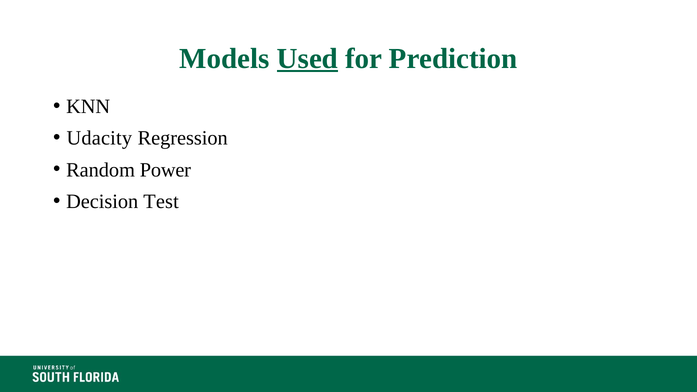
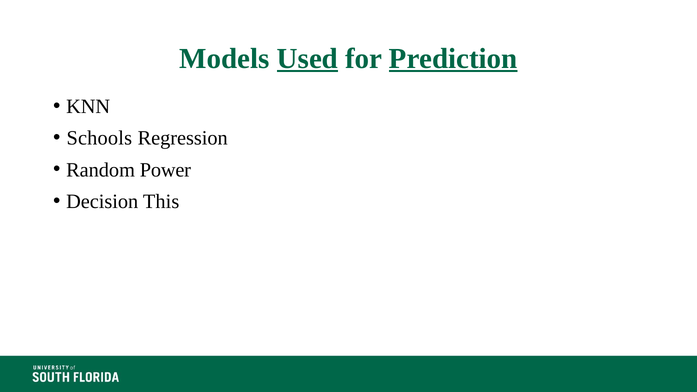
Prediction underline: none -> present (453, 59)
Udacity: Udacity -> Schools (99, 138)
Test: Test -> This (161, 202)
